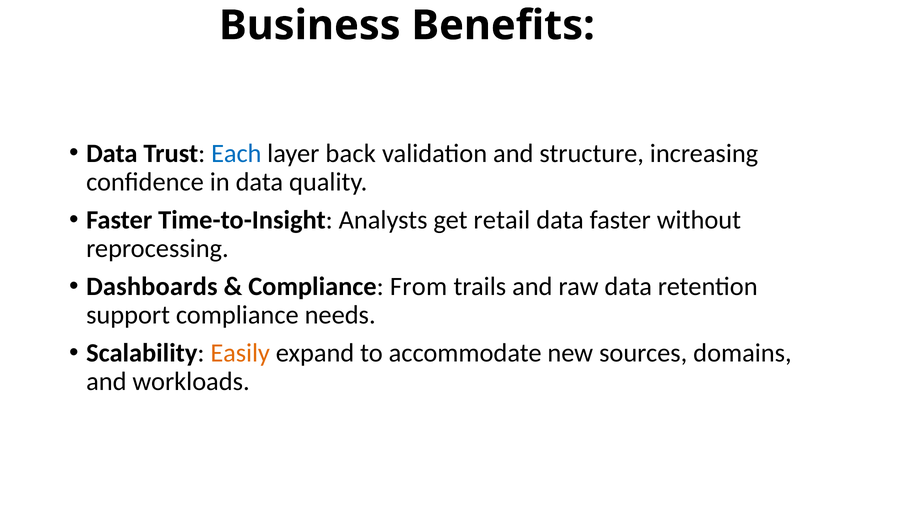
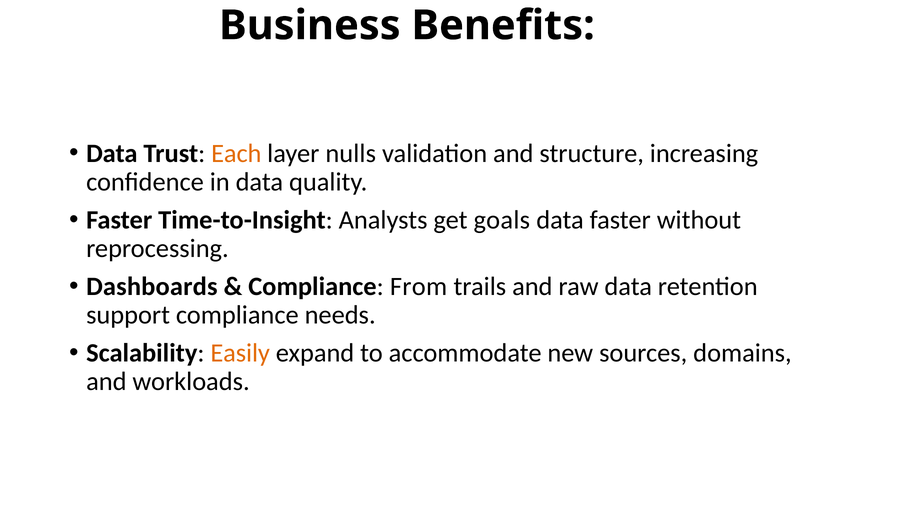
Each colour: blue -> orange (236, 153)
back: back -> nulls (351, 153)
retail: retail -> goals (502, 220)
